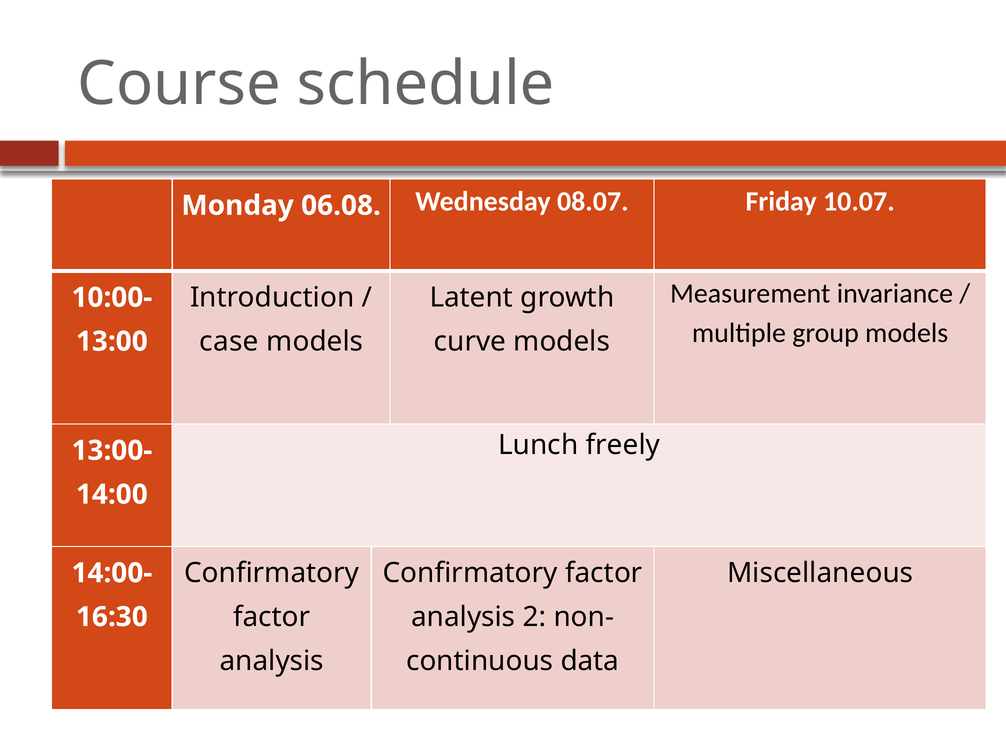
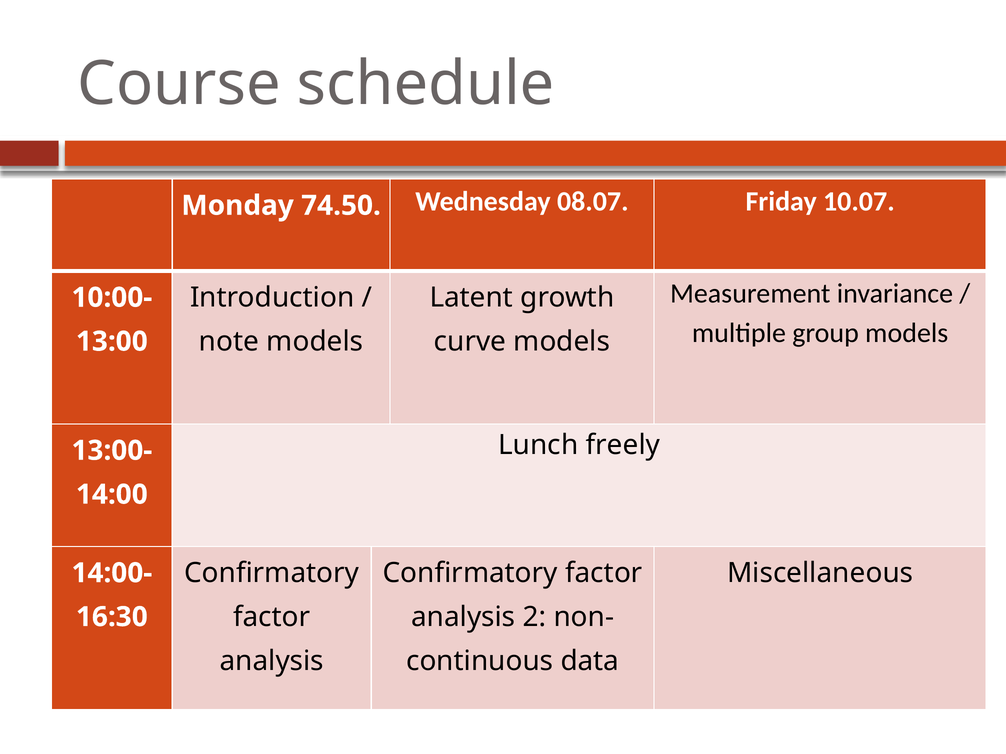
06.08: 06.08 -> 74.50 (341, 206)
case: case -> note (229, 342)
